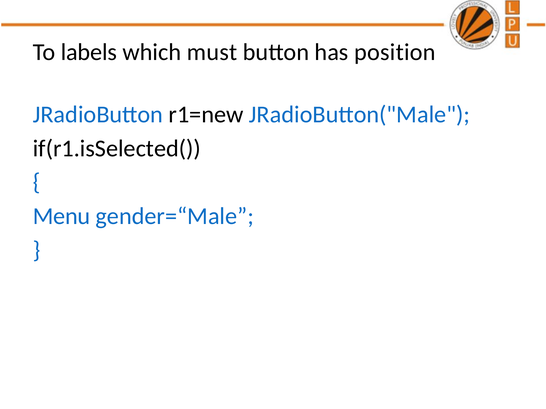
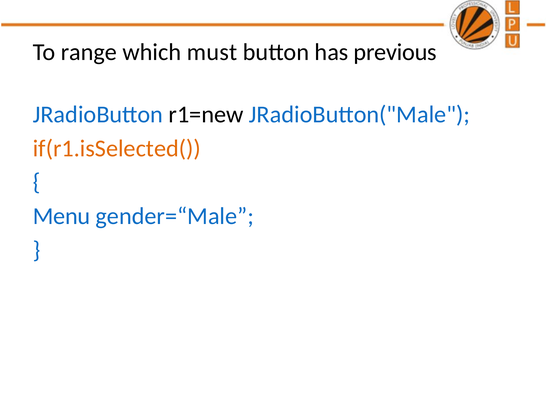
labels: labels -> range (89, 52)
position: position -> previous (395, 52)
if(r1.isSelected( colour: black -> orange (117, 149)
